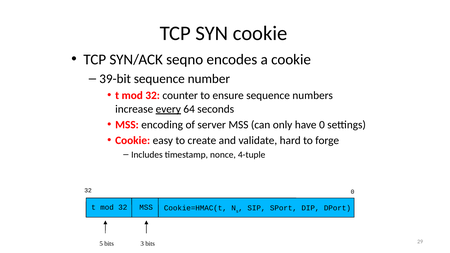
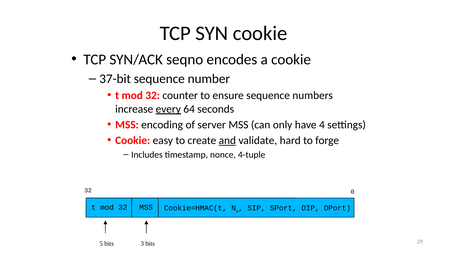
39-bit: 39-bit -> 37-bit (115, 79)
have 0: 0 -> 4 (322, 125)
and underline: none -> present (227, 141)
